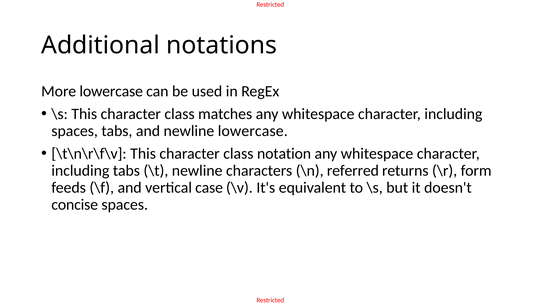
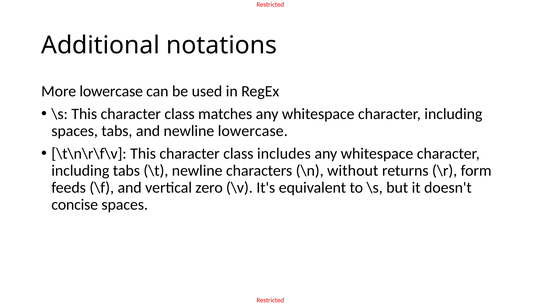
notation: notation -> includes (284, 154)
referred: referred -> without (353, 171)
case: case -> zero (209, 188)
